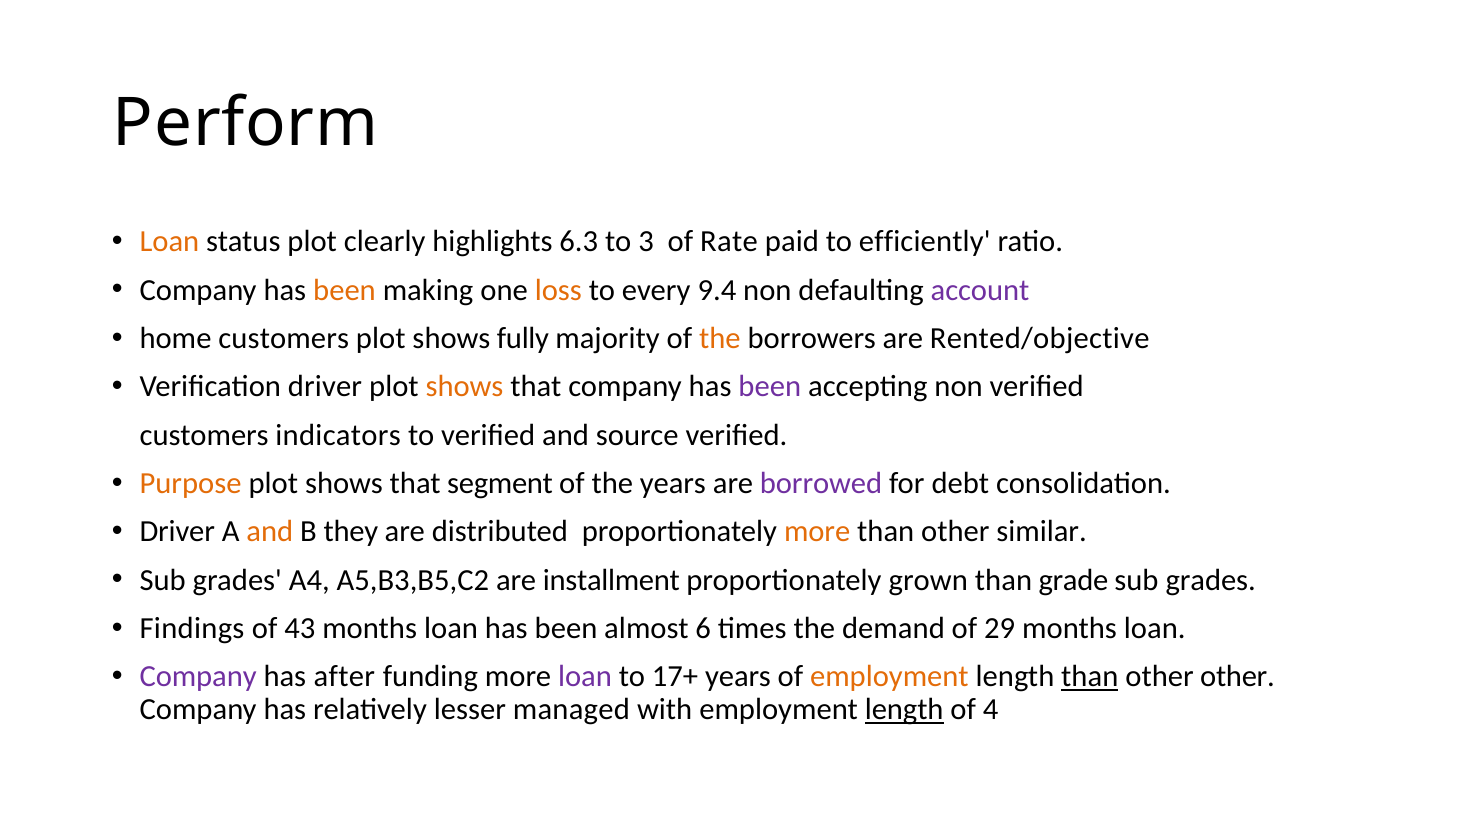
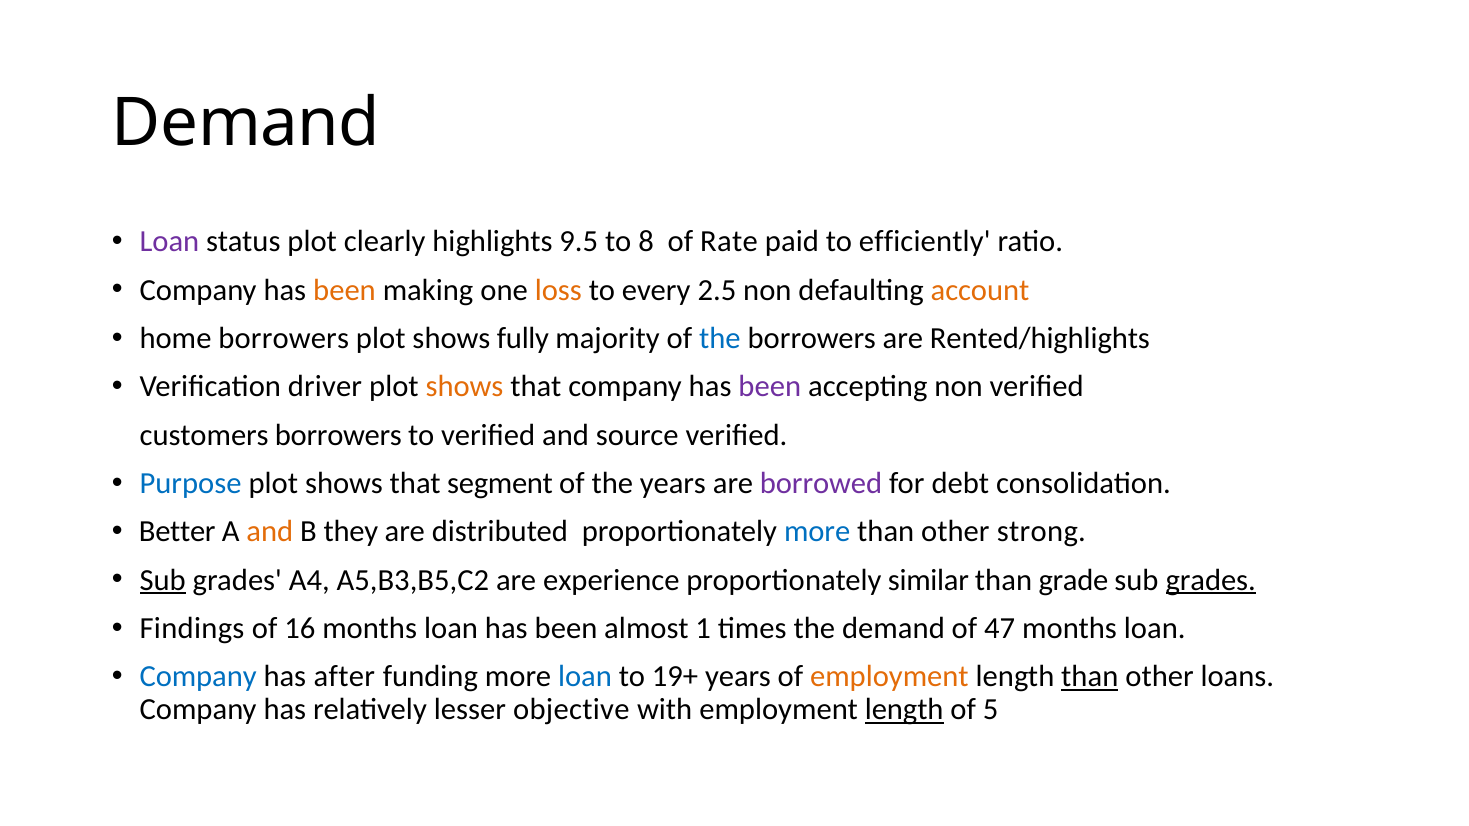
Perform: Perform -> Demand (246, 123)
Loan colour: orange -> purple (169, 242)
6.3: 6.3 -> 9.5 (579, 242)
3: 3 -> 8 (646, 242)
9.4: 9.4 -> 2.5 (717, 290)
account colour: purple -> orange (980, 290)
home customers: customers -> borrowers (284, 339)
the colour: orange -> blue (720, 339)
Rented/objective: Rented/objective -> Rented/highlights (1040, 339)
customers indicators: indicators -> borrowers (338, 435)
Purpose colour: orange -> blue (191, 484)
Driver: Driver -> Better (177, 532)
more colour: orange -> blue (817, 532)
similar: similar -> strong (1041, 532)
Sub underline: none -> present (163, 580)
installment: installment -> experience (611, 580)
grown: grown -> similar (928, 580)
grades underline: none -> present (1211, 580)
43: 43 -> 16 (300, 629)
6: 6 -> 1 (703, 629)
29: 29 -> 47 (1000, 629)
Company colour: purple -> blue (198, 677)
loan colour: purple -> blue (585, 677)
17+: 17+ -> 19+ (675, 677)
other other: other -> loans (1237, 677)
managed: managed -> objective (571, 710)
4: 4 -> 5 (991, 710)
